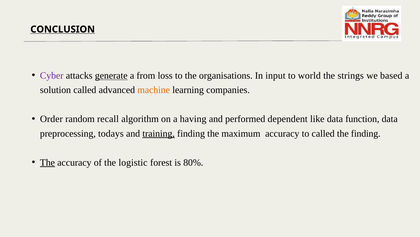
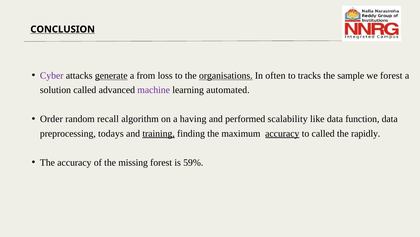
organisations underline: none -> present (226, 75)
input: input -> often (275, 75)
world: world -> tracks (309, 75)
strings: strings -> sample (351, 75)
we based: based -> forest (391, 75)
machine colour: orange -> purple (154, 90)
companies: companies -> automated (228, 90)
dependent: dependent -> scalability (288, 119)
accuracy underline: none -> present (282, 133)
the finding: finding -> rapidly (366, 133)
The underline: present -> none (47, 162)
logistic: logistic -> missing (133, 162)
80%: 80% -> 59% (193, 162)
